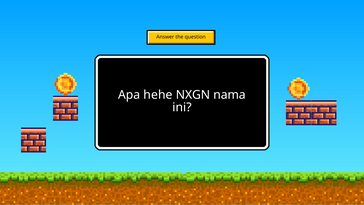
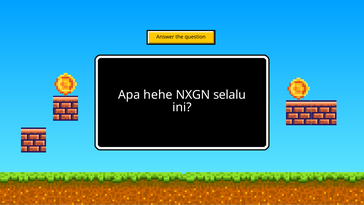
nama: nama -> selalu (230, 95)
